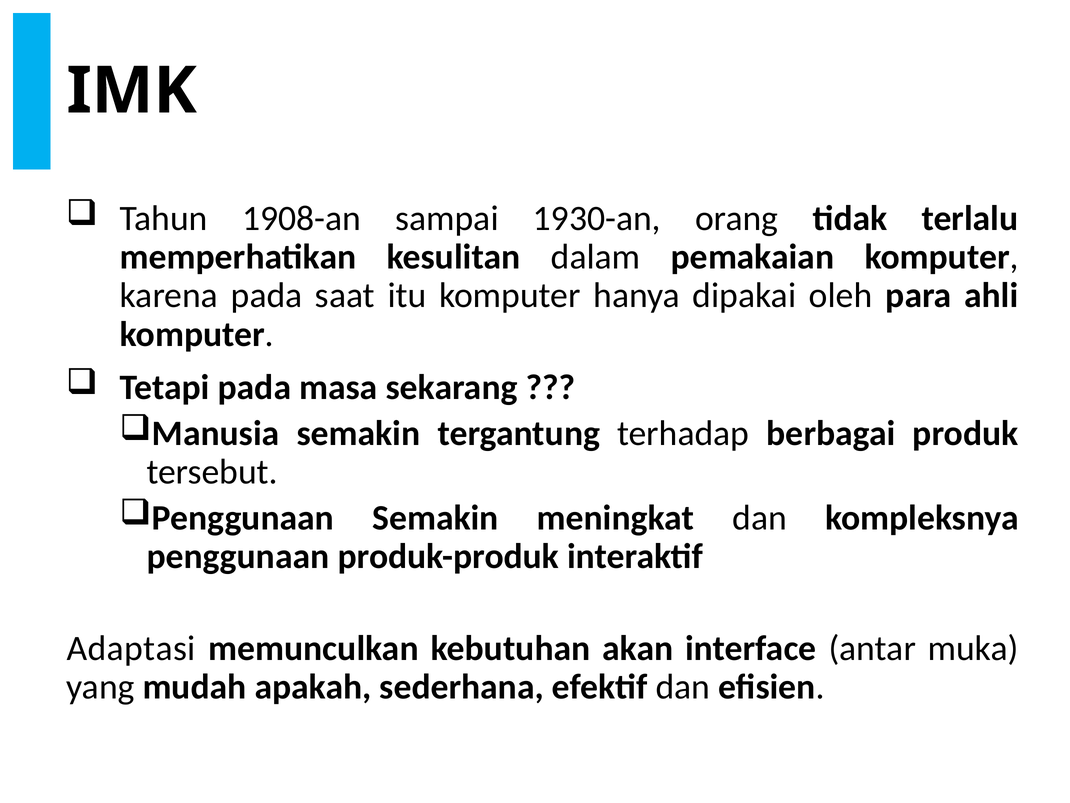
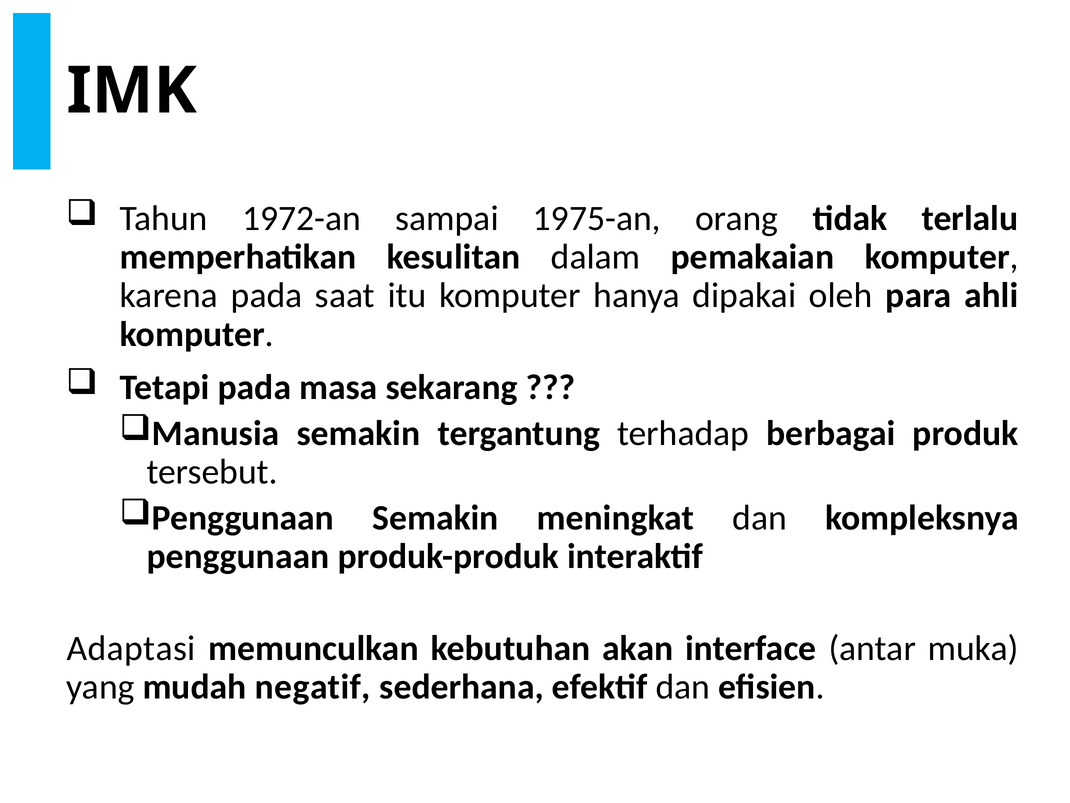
1908-an: 1908-an -> 1972-an (302, 219)
1930-an: 1930-an -> 1975-an (597, 219)
apakah: apakah -> negatif (313, 687)
